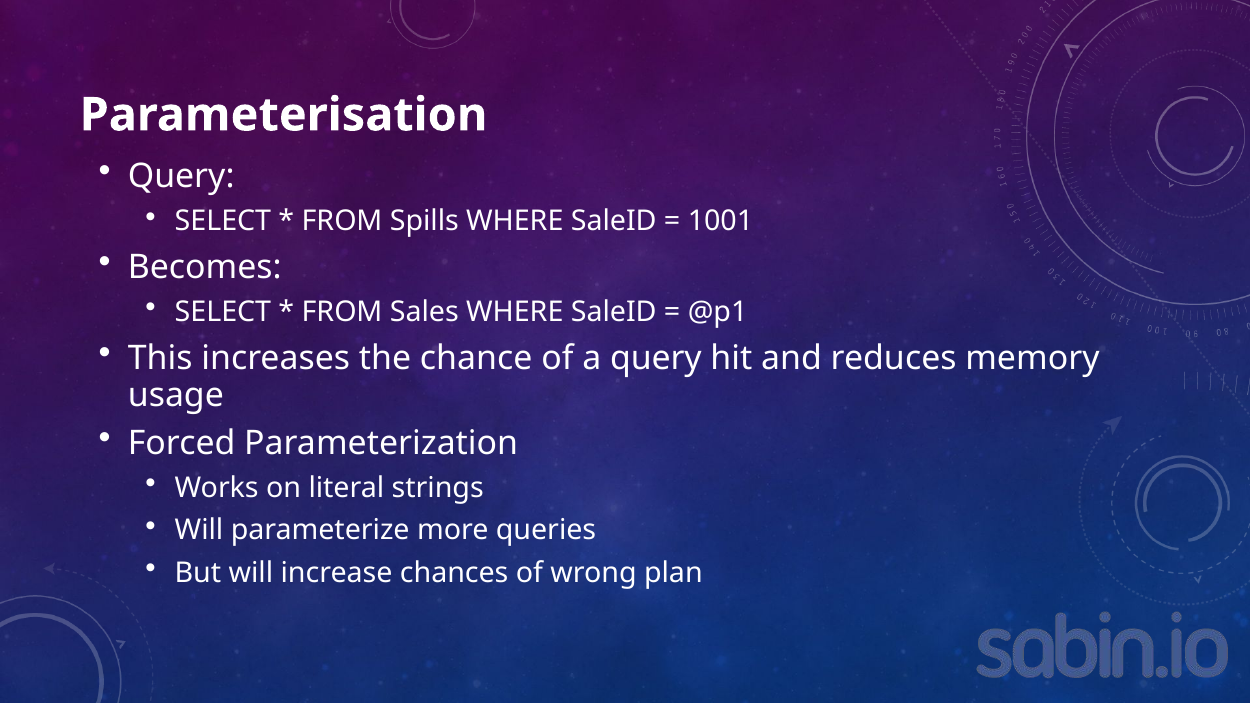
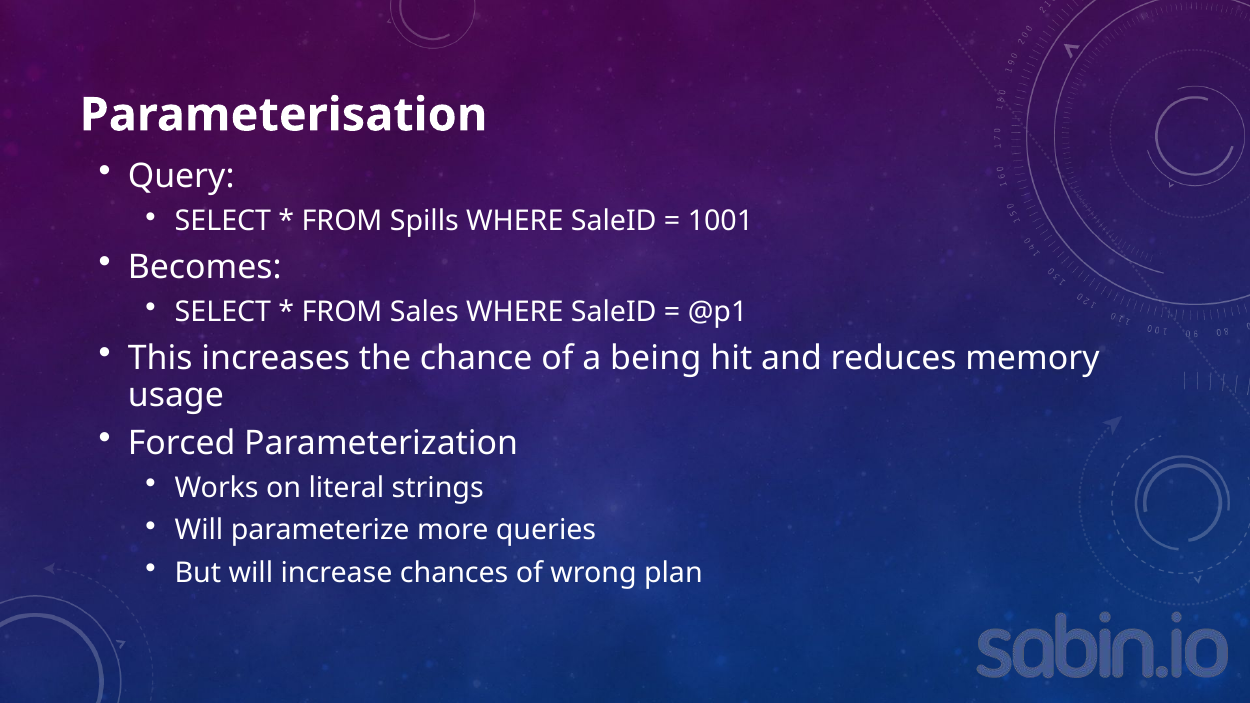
a query: query -> being (656, 358)
